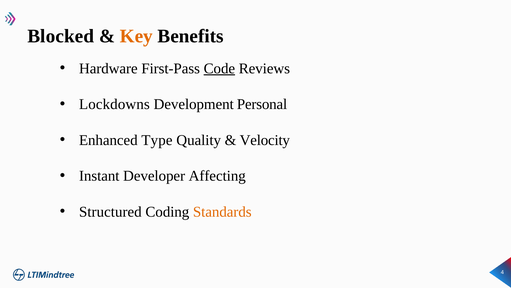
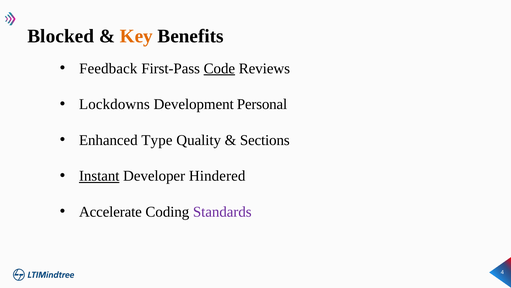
Hardware: Hardware -> Feedback (108, 68)
Velocity: Velocity -> Sections (265, 140)
Instant underline: none -> present (99, 176)
Affecting: Affecting -> Hindered (217, 176)
Structured: Structured -> Accelerate (110, 211)
Standards colour: orange -> purple (222, 211)
